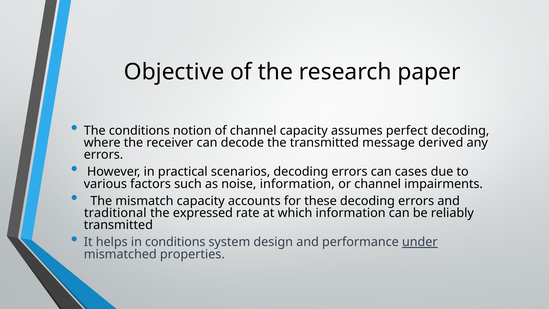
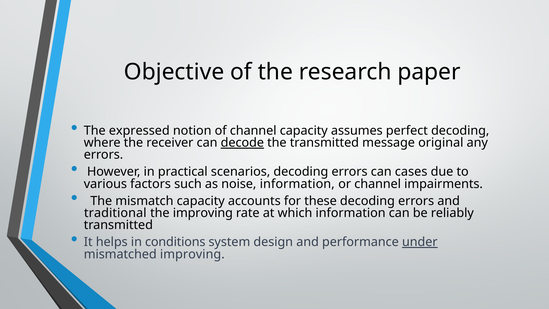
The conditions: conditions -> expressed (139, 131)
decode underline: none -> present (242, 143)
derived: derived -> original (441, 143)
the expressed: expressed -> improving (203, 213)
mismatched properties: properties -> improving (192, 254)
